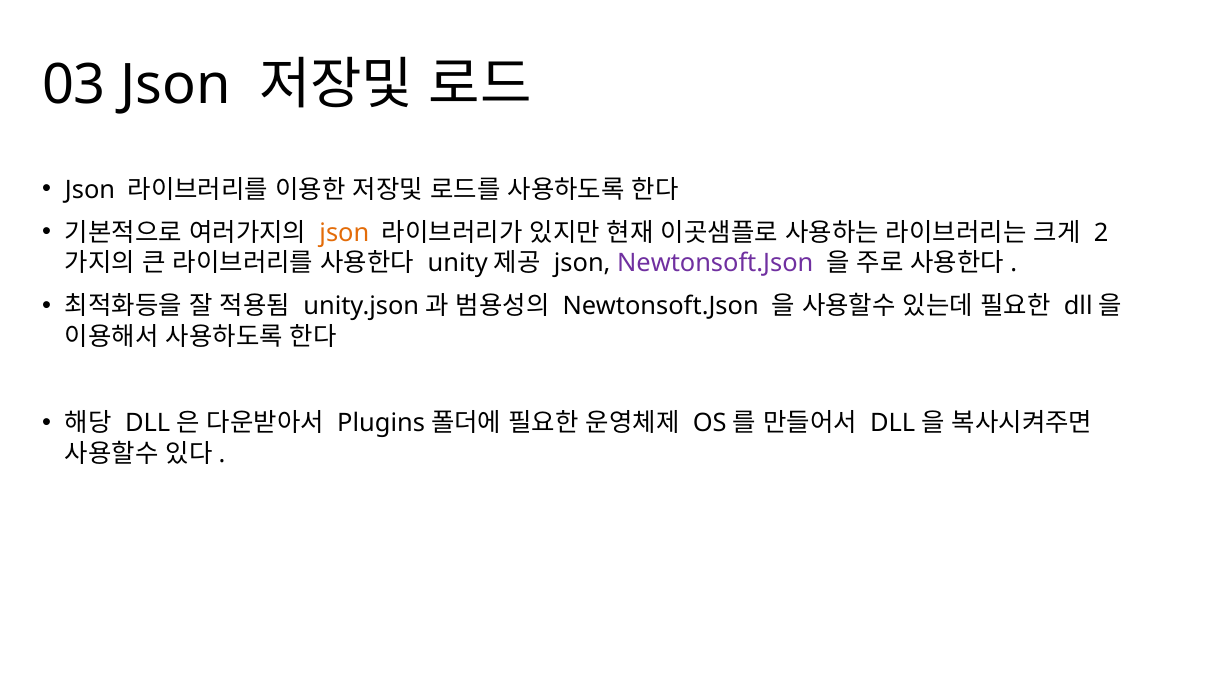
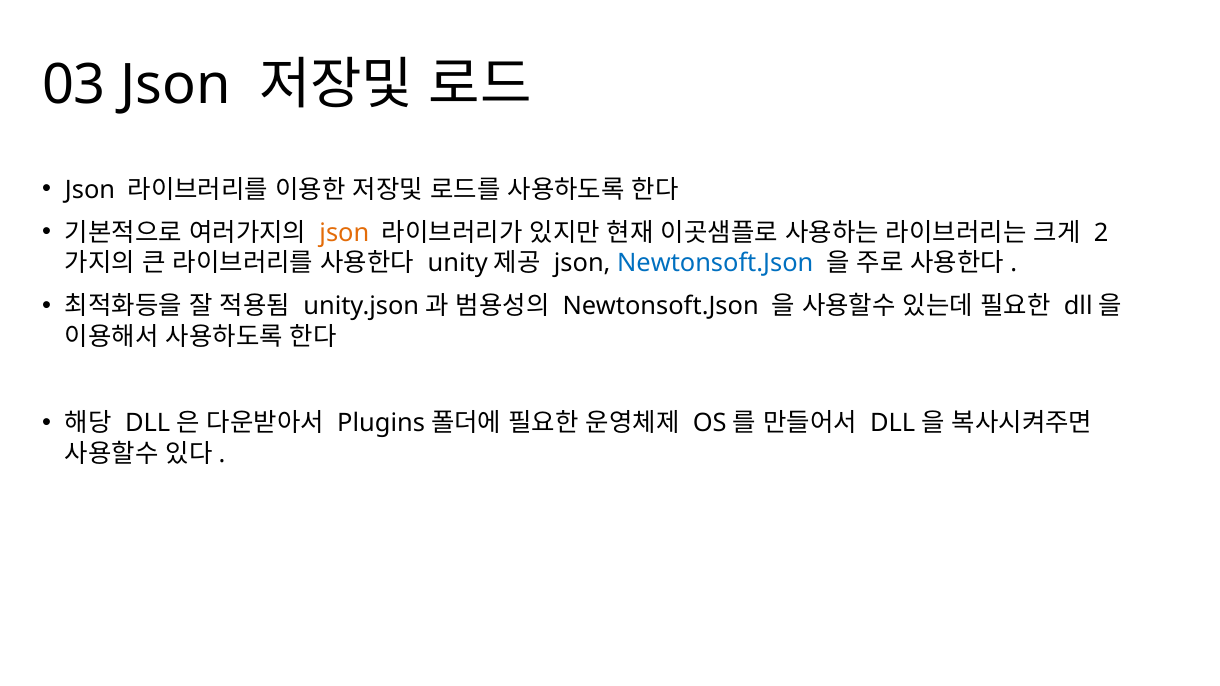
Newtonsoft.Json colour: purple -> blue (715, 263)
